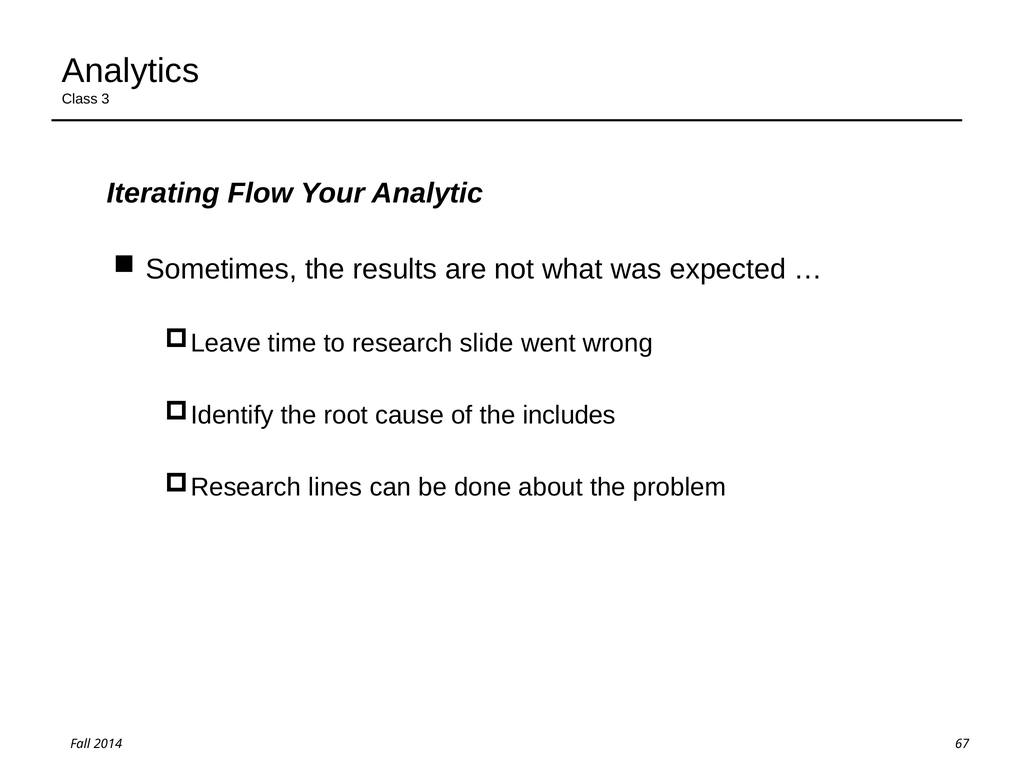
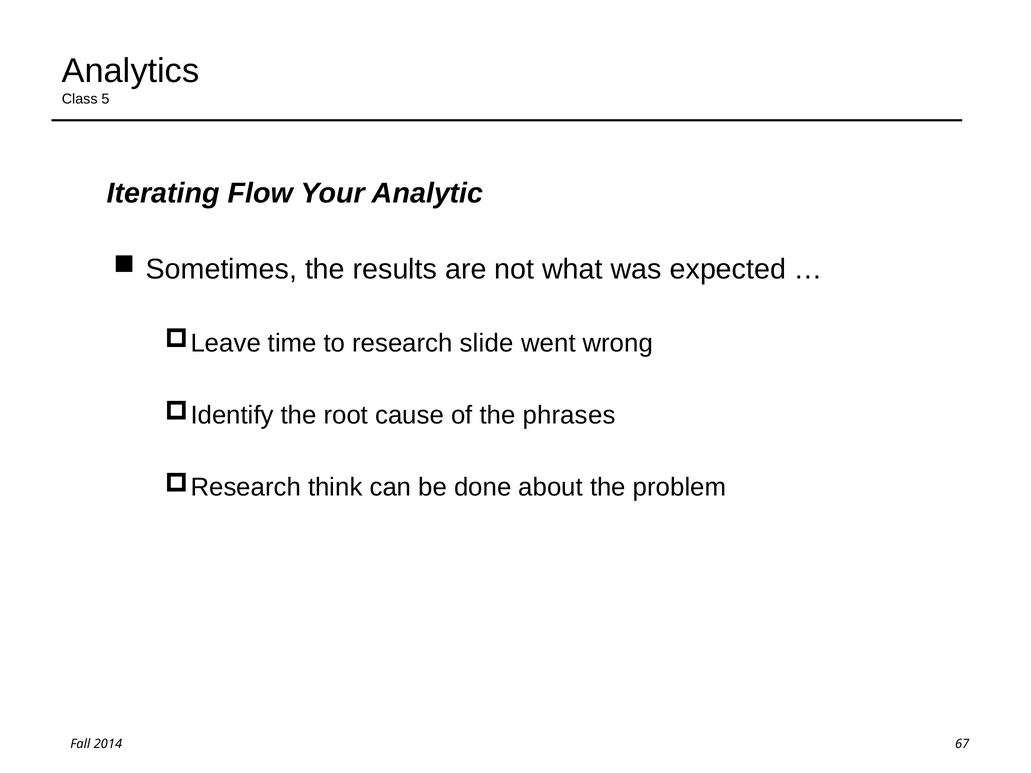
3: 3 -> 5 (105, 99)
includes: includes -> phrases (569, 415)
lines: lines -> think (335, 488)
